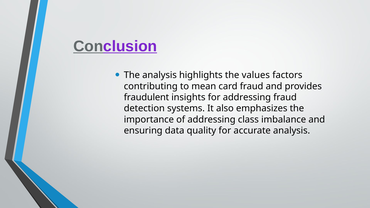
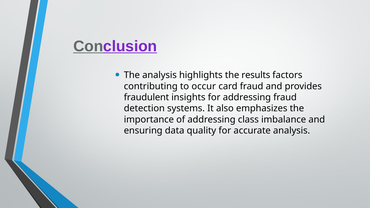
values: values -> results (256, 75)
mean: mean -> occur (204, 86)
